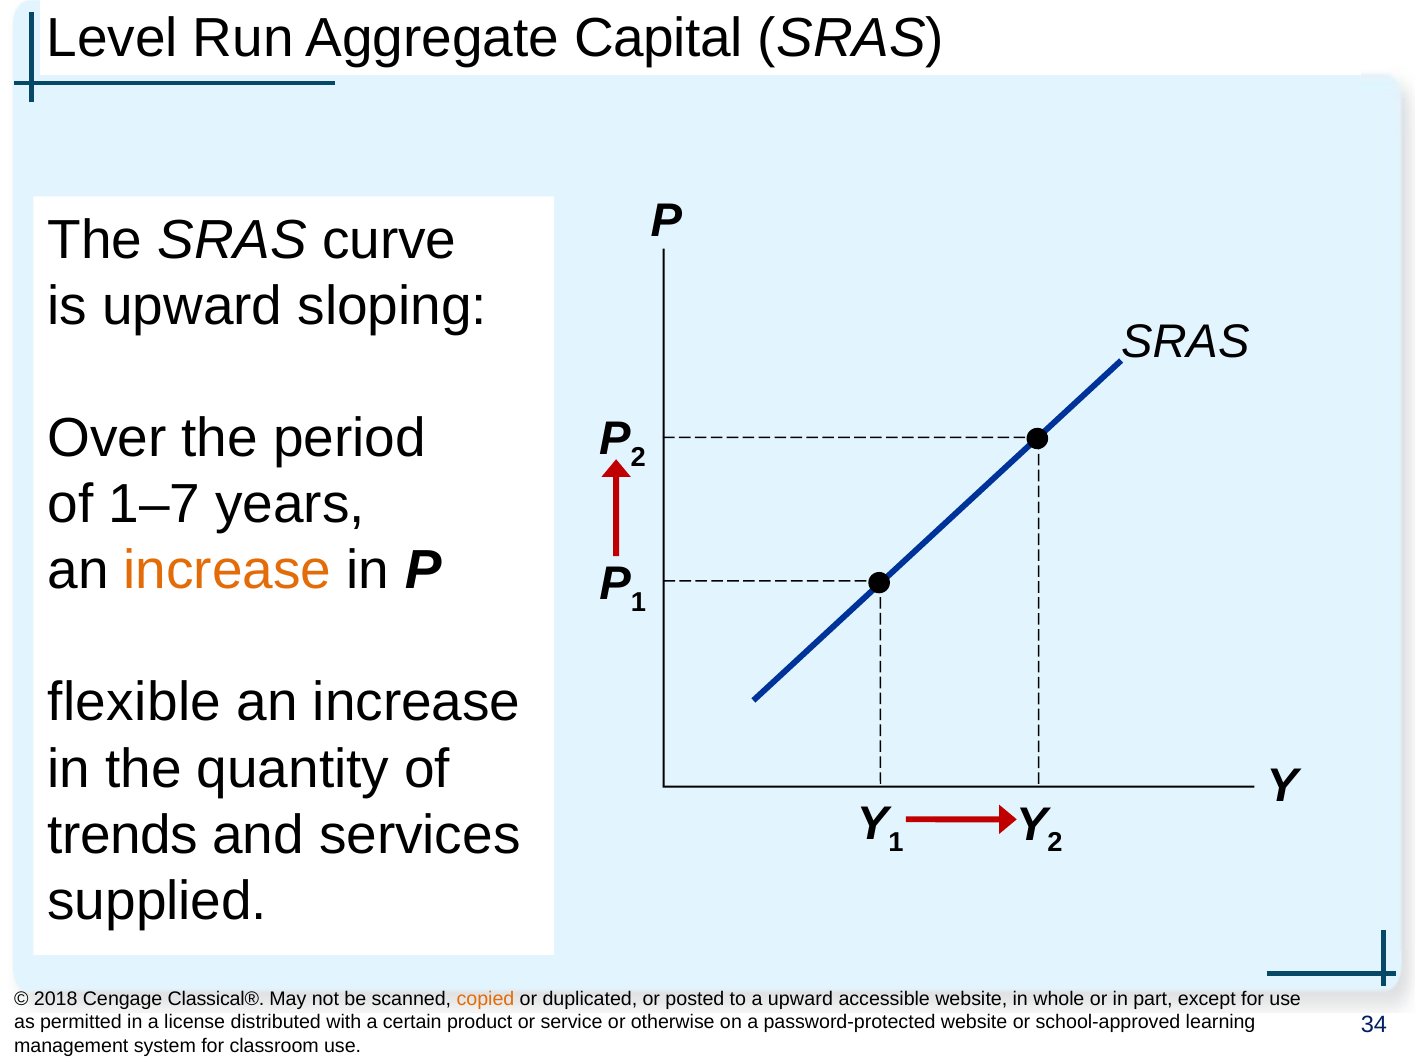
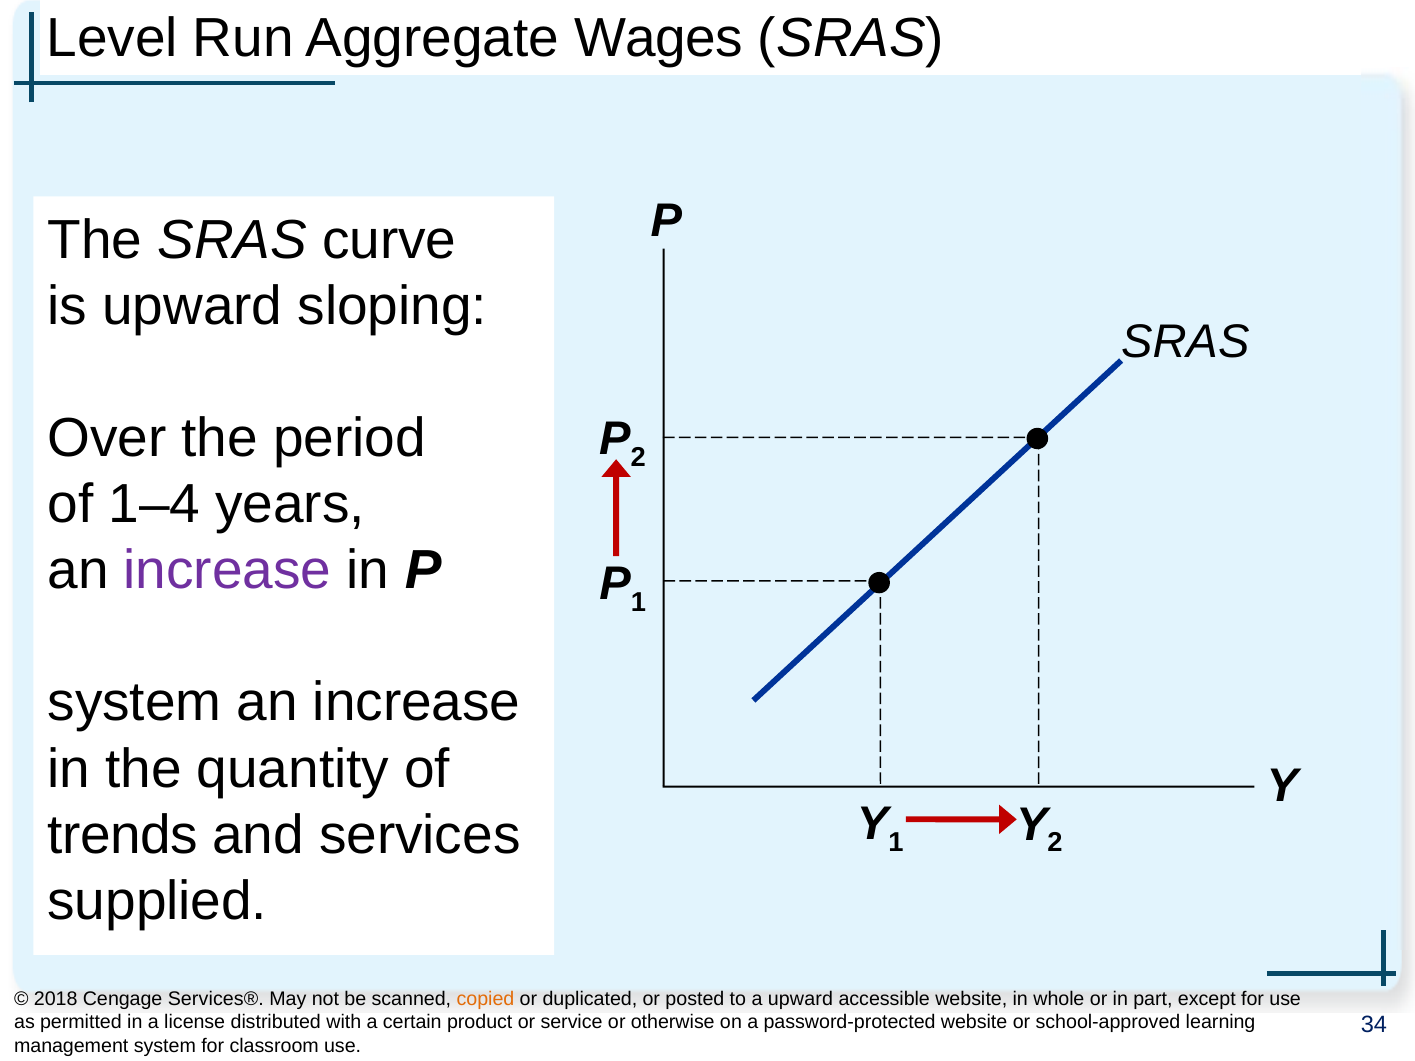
Capital: Capital -> Wages (659, 38)
1–7: 1–7 -> 1–4 (154, 505)
increase colour: orange -> purple (228, 571)
flexible: flexible -> system (135, 703)
Classical®: Classical® -> Services® (216, 999)
